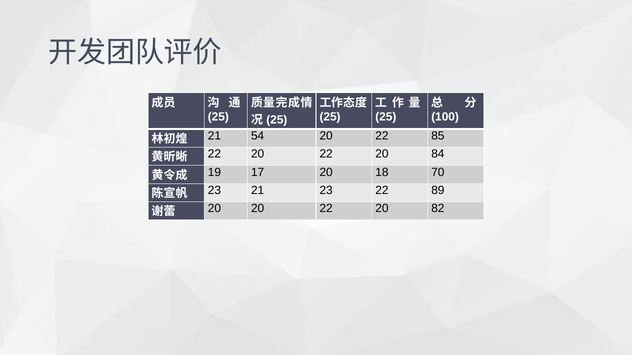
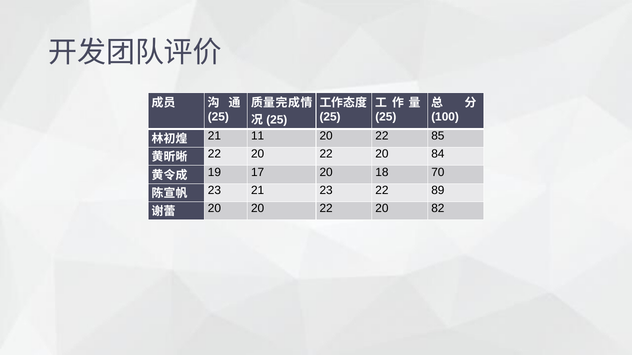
54: 54 -> 11 (258, 136)
